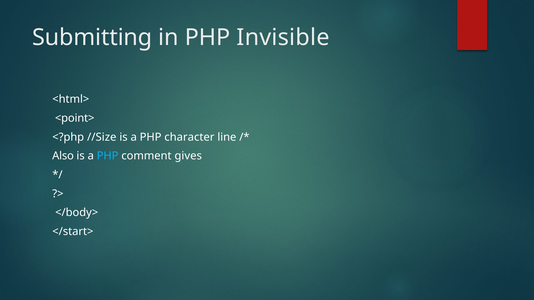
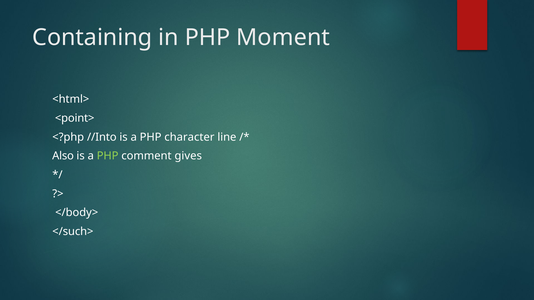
Submitting: Submitting -> Containing (92, 37)
Invisible: Invisible -> Moment (283, 37)
//Size: //Size -> //Into (102, 137)
PHP colour: light blue -> light green (108, 156)
</start>: </start> -> </such> (73, 232)
